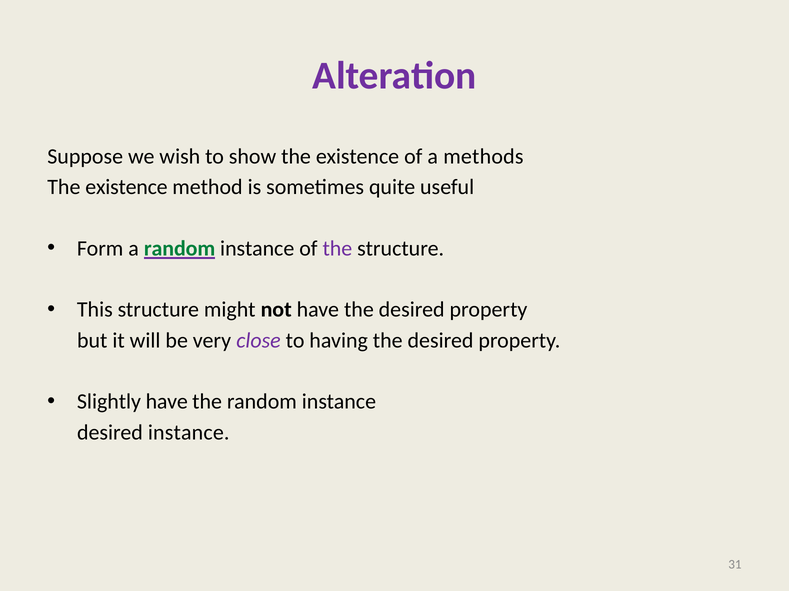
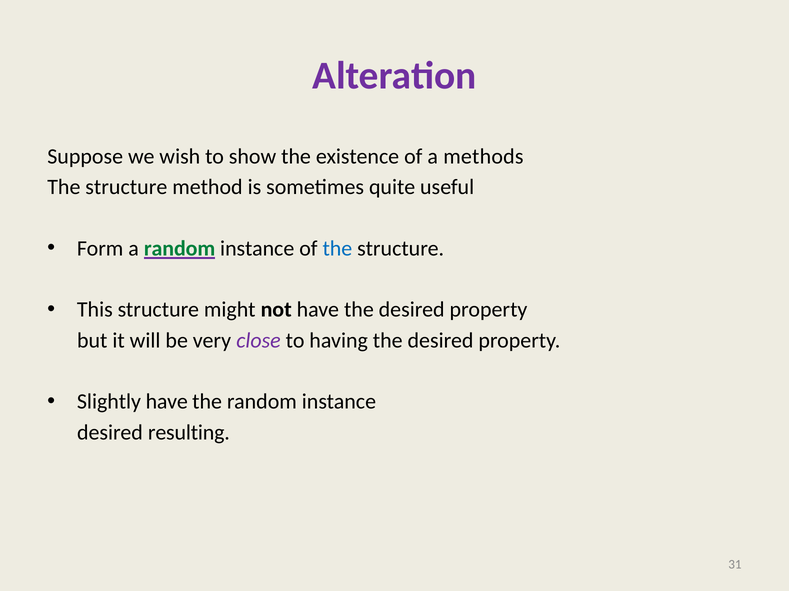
existence: existence -> structure (126, 187)
the colour: purple -> blue (337, 249)
desired instance: instance -> resulting (189, 433)
